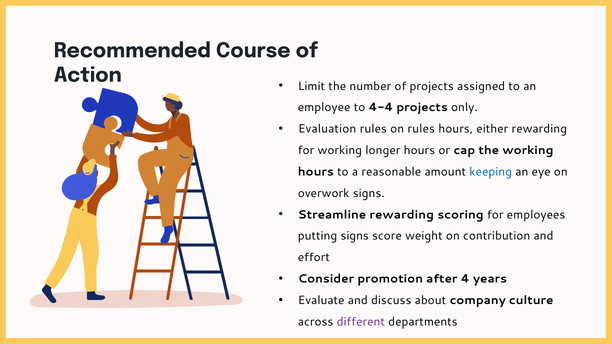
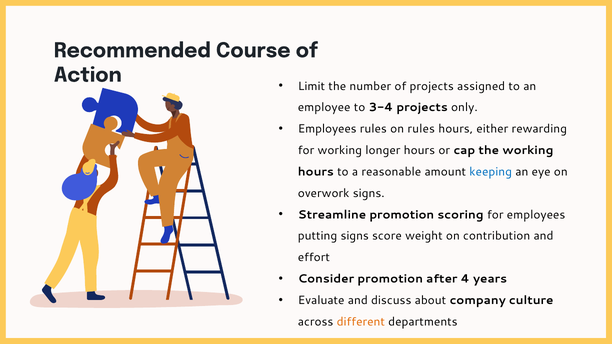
4-4: 4-4 -> 3-4 (381, 108)
Evaluation: Evaluation -> Employees (327, 129)
Streamline rewarding: rewarding -> promotion (402, 215)
different colour: purple -> orange (361, 322)
